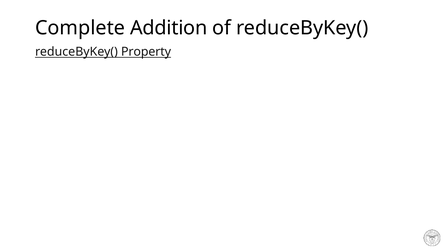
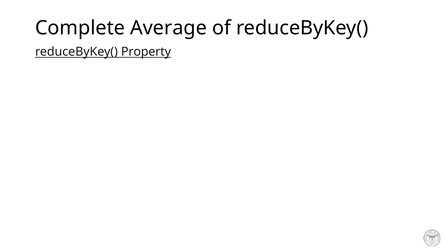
Addition: Addition -> Average (169, 28)
